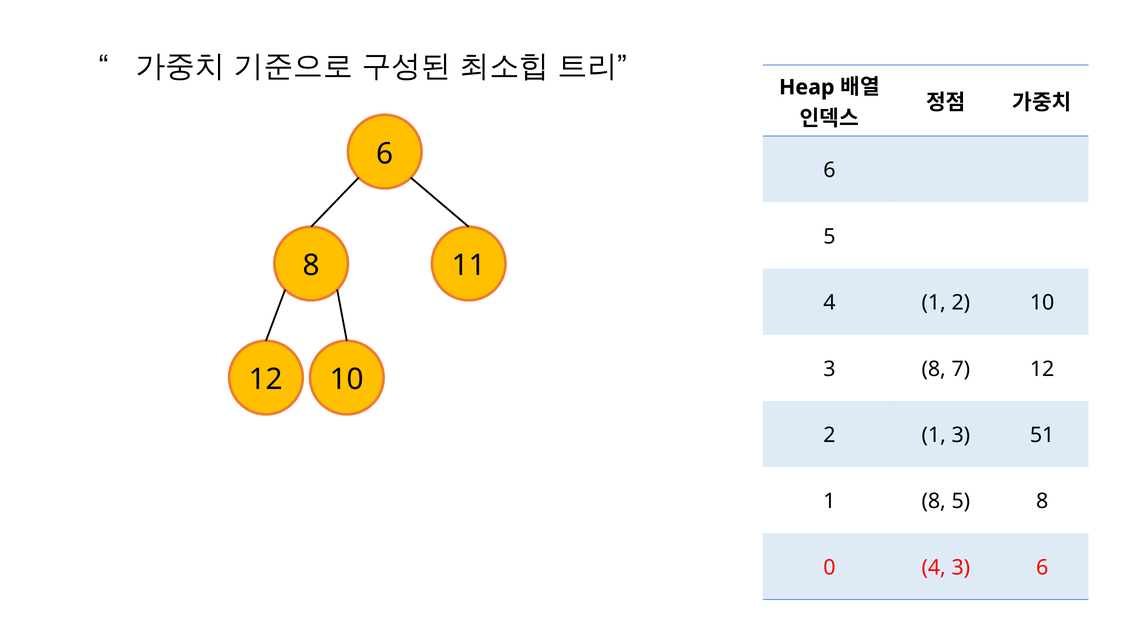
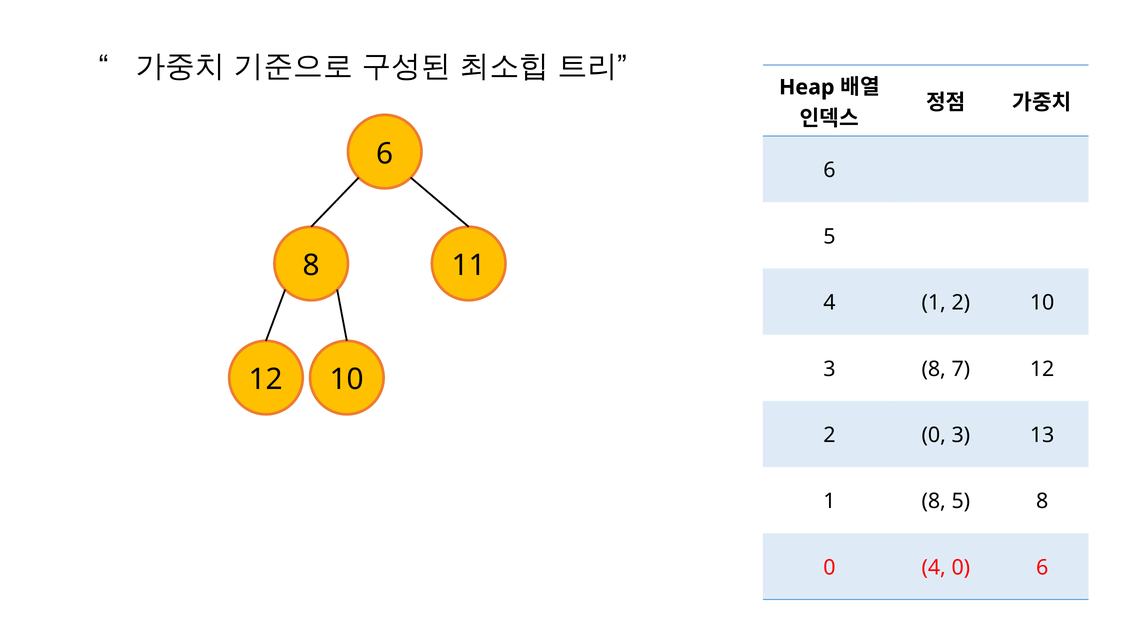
2 1: 1 -> 0 (934, 436)
51: 51 -> 13 (1042, 436)
4 3: 3 -> 0 (961, 568)
